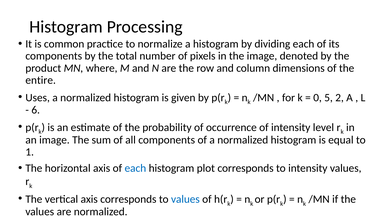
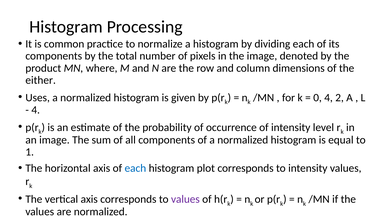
entire: entire -> either (41, 80)
0 5: 5 -> 4 (329, 98)
6: 6 -> 4 (36, 110)
values colour: blue -> purple (185, 200)
